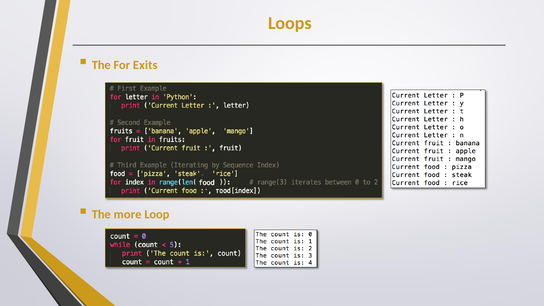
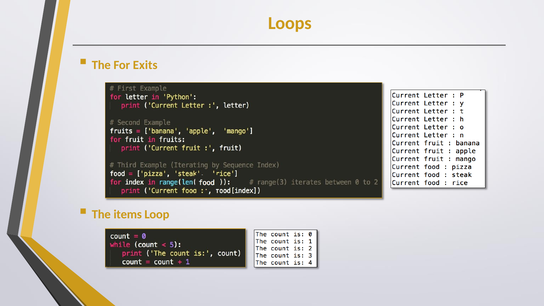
more: more -> items (128, 214)
